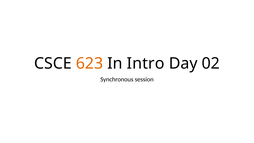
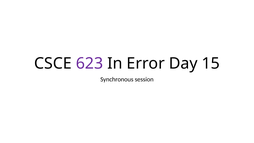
623 colour: orange -> purple (90, 63)
Intro: Intro -> Error (146, 63)
02: 02 -> 15 (211, 63)
